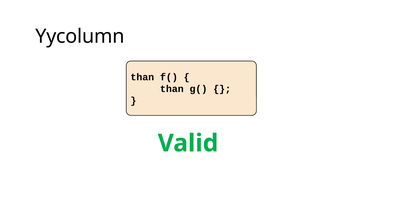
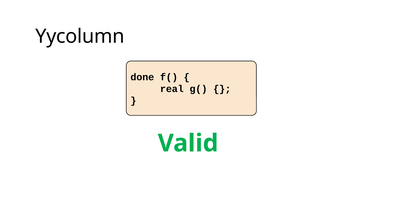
than: than -> done (142, 77)
than: than -> real (172, 89)
